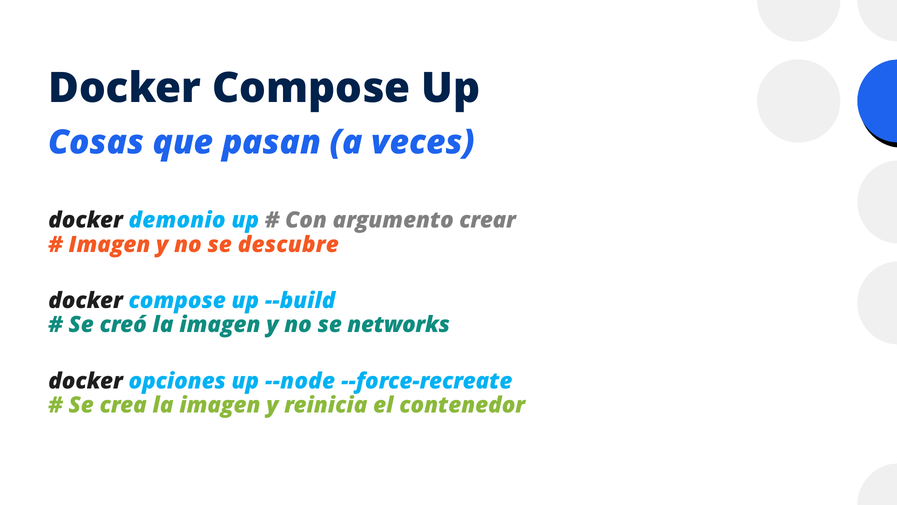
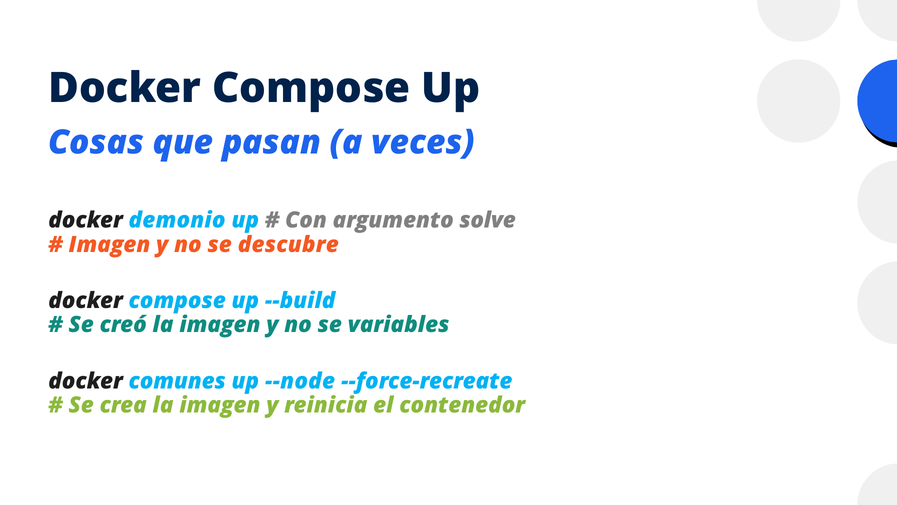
crear: crear -> solve (488, 220)
networks: networks -> variables (399, 325)
opciones: opciones -> comunes (177, 381)
